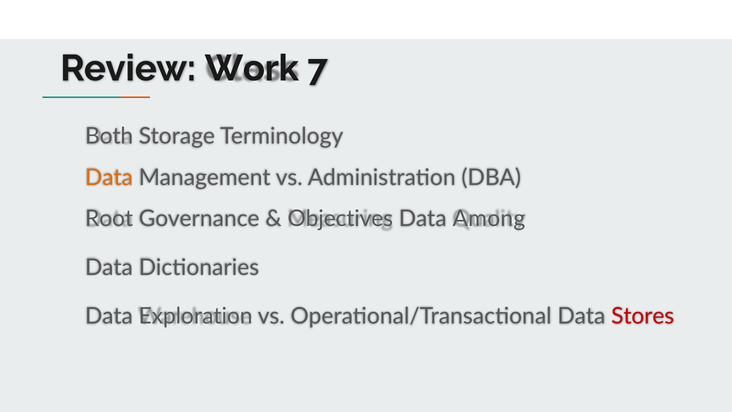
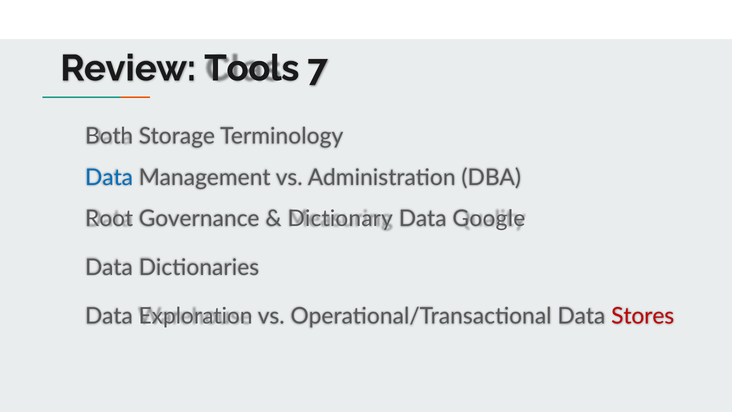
Work: Work -> Tools (252, 68)
Data colour: orange -> blue (109, 177)
Objectives: Objectives -> Dictionary (340, 219)
Among: Among -> Google (489, 219)
